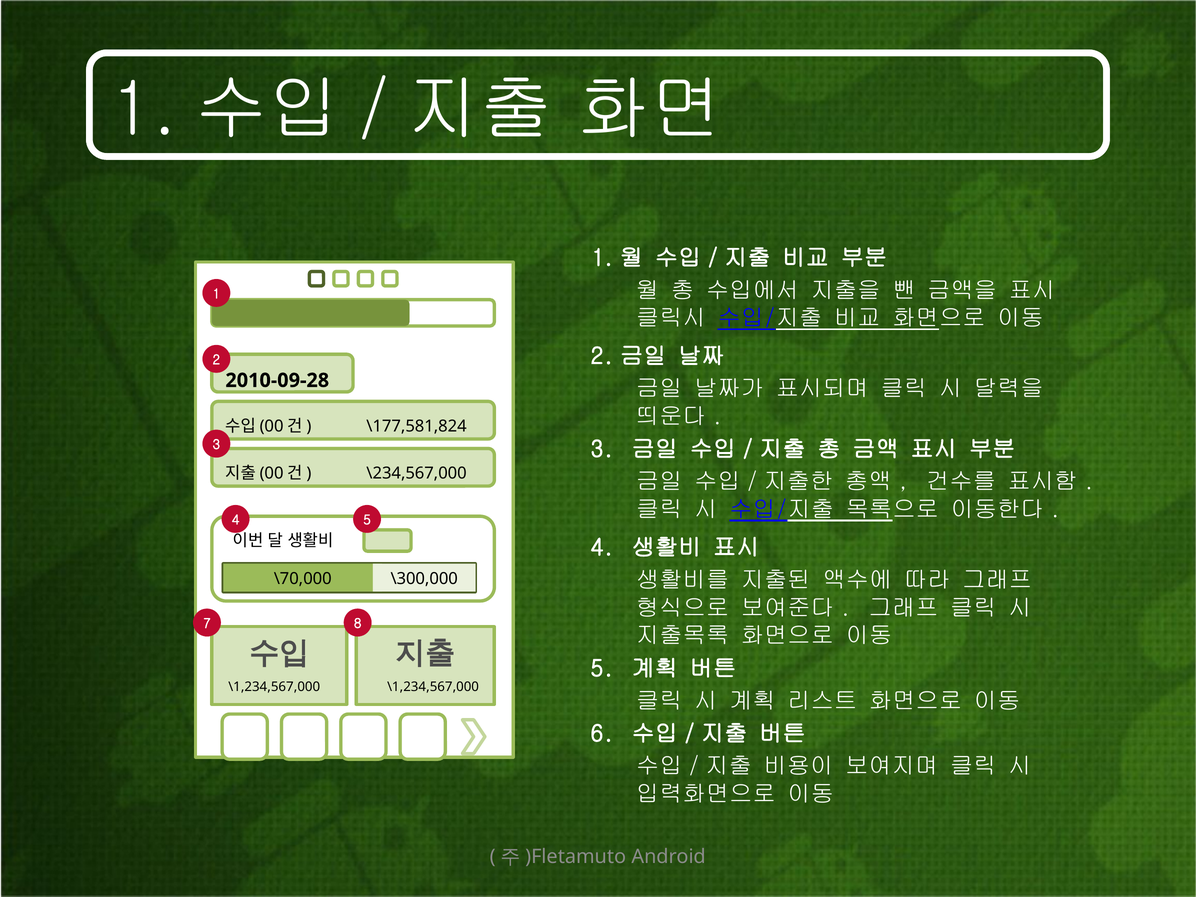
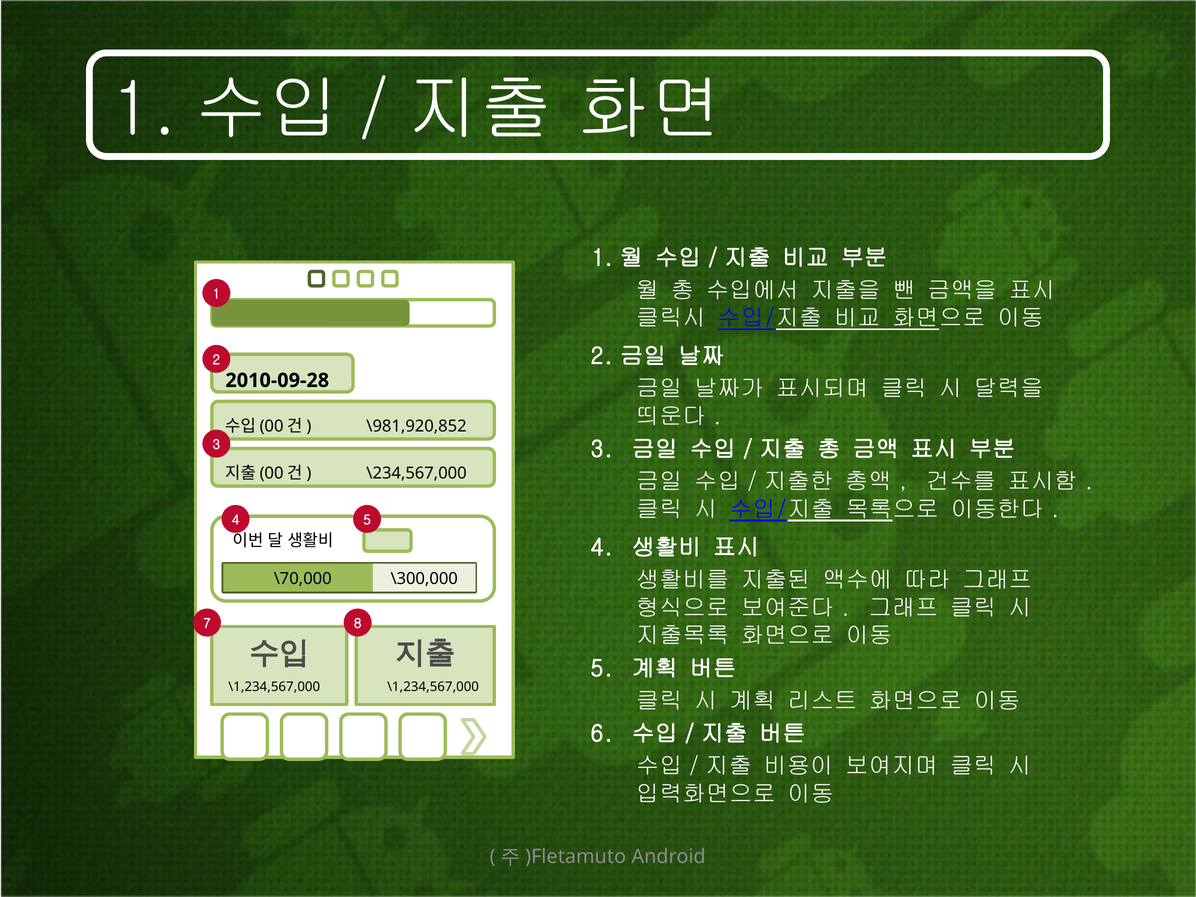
\177,581,824: \177,581,824 -> \981,920,852 (417, 426)
